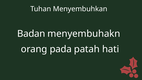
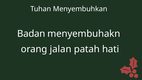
pada: pada -> jalan (61, 49)
